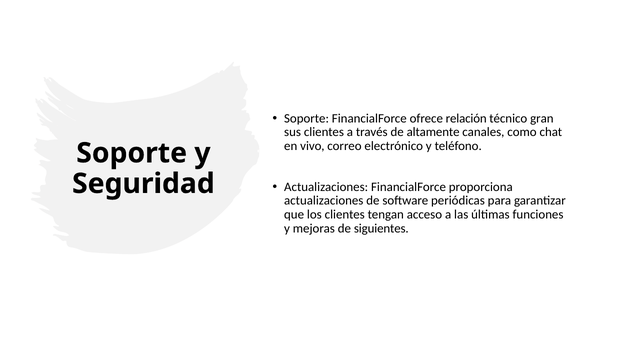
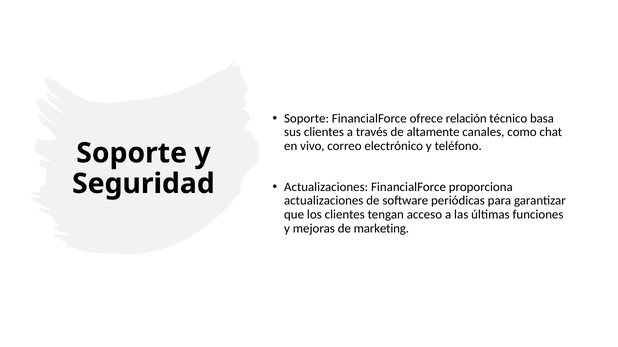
gran: gran -> basa (542, 119)
siguientes: siguientes -> marketing (381, 229)
